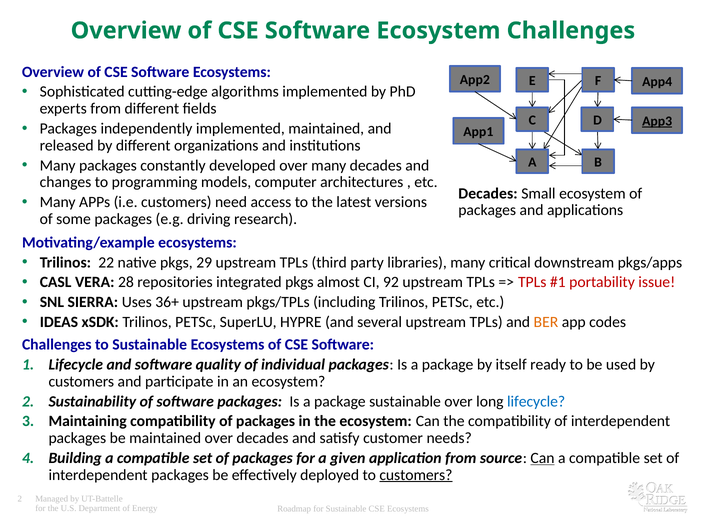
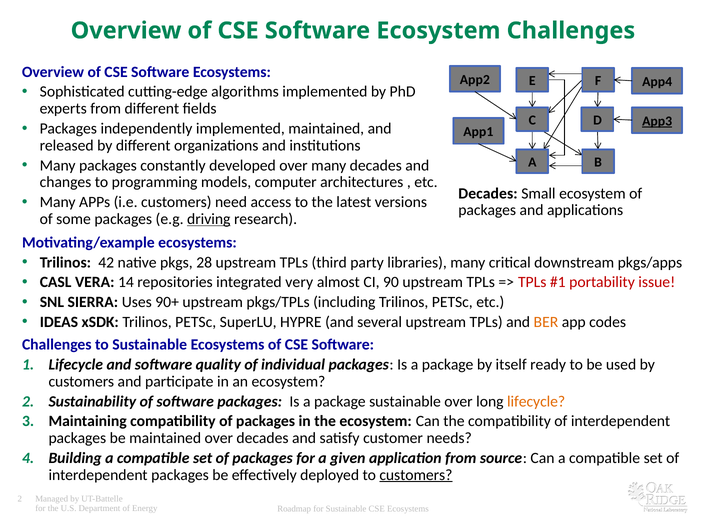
driving underline: none -> present (209, 219)
22: 22 -> 42 (106, 263)
29: 29 -> 28 (204, 263)
28: 28 -> 14 (126, 283)
integrated pkgs: pkgs -> very (299, 283)
92: 92 -> 90 (391, 283)
36+: 36+ -> 90+ (167, 302)
lifecycle colour: blue -> orange (536, 402)
Can underline: present -> none (543, 458)
